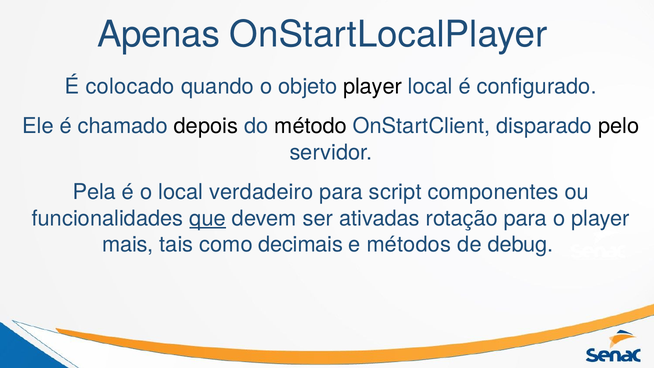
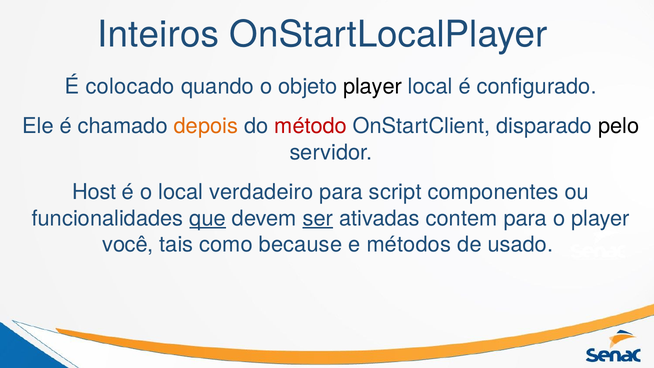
Apenas: Apenas -> Inteiros (158, 35)
depois colour: black -> orange (206, 126)
método colour: black -> red (311, 126)
Pela: Pela -> Host (94, 192)
ser underline: none -> present (318, 218)
rotação: rotação -> contem (462, 218)
mais: mais -> você (128, 245)
decimais: decimais -> because (300, 245)
debug: debug -> usado (520, 245)
